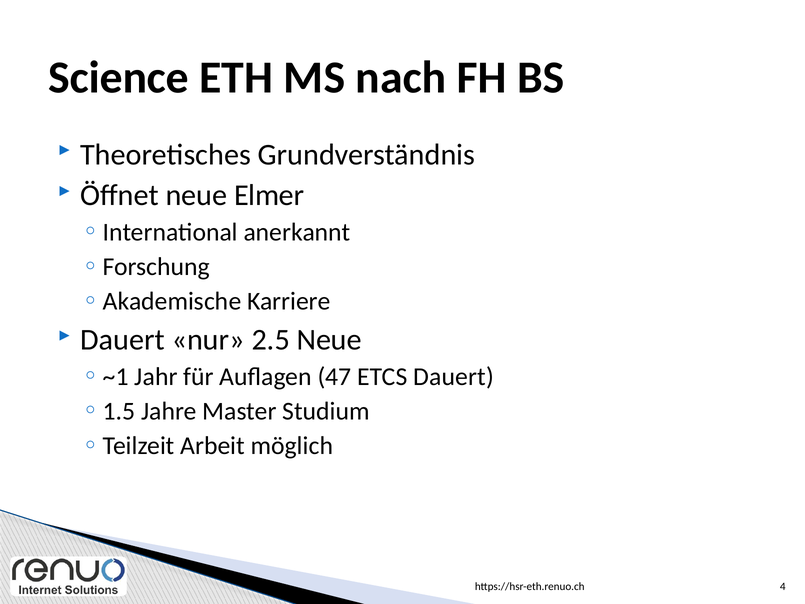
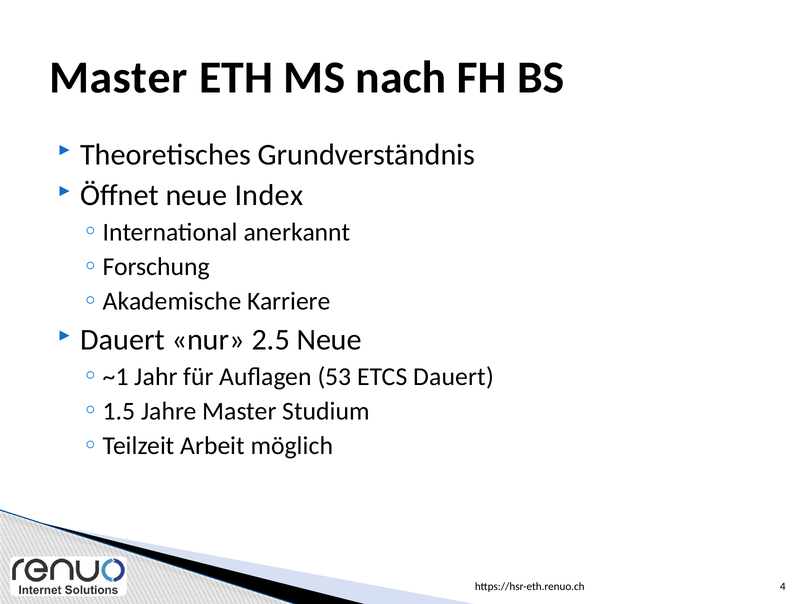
Science: Science -> Master (118, 78)
Elmer: Elmer -> Index (269, 195)
47: 47 -> 53 (335, 377)
